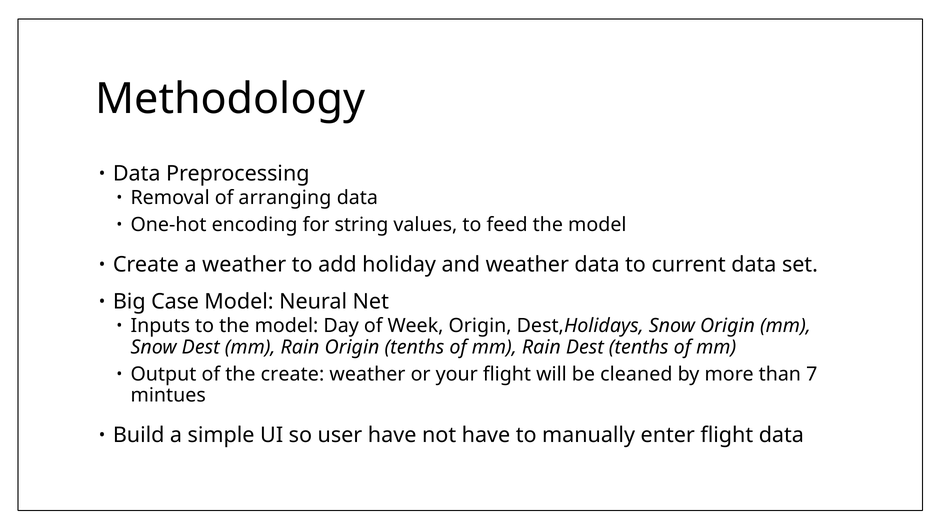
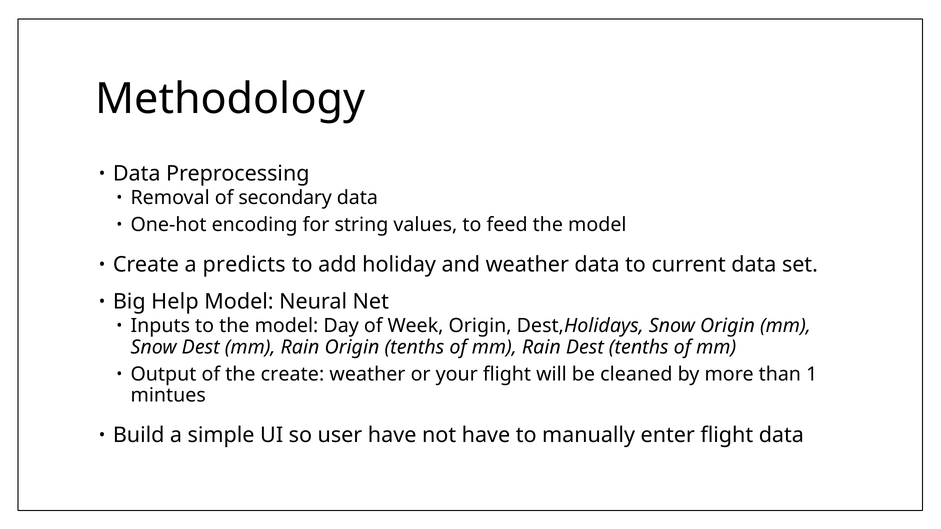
arranging: arranging -> secondary (285, 198)
a weather: weather -> predicts (244, 265)
Case: Case -> Help (175, 302)
7: 7 -> 1 (812, 374)
